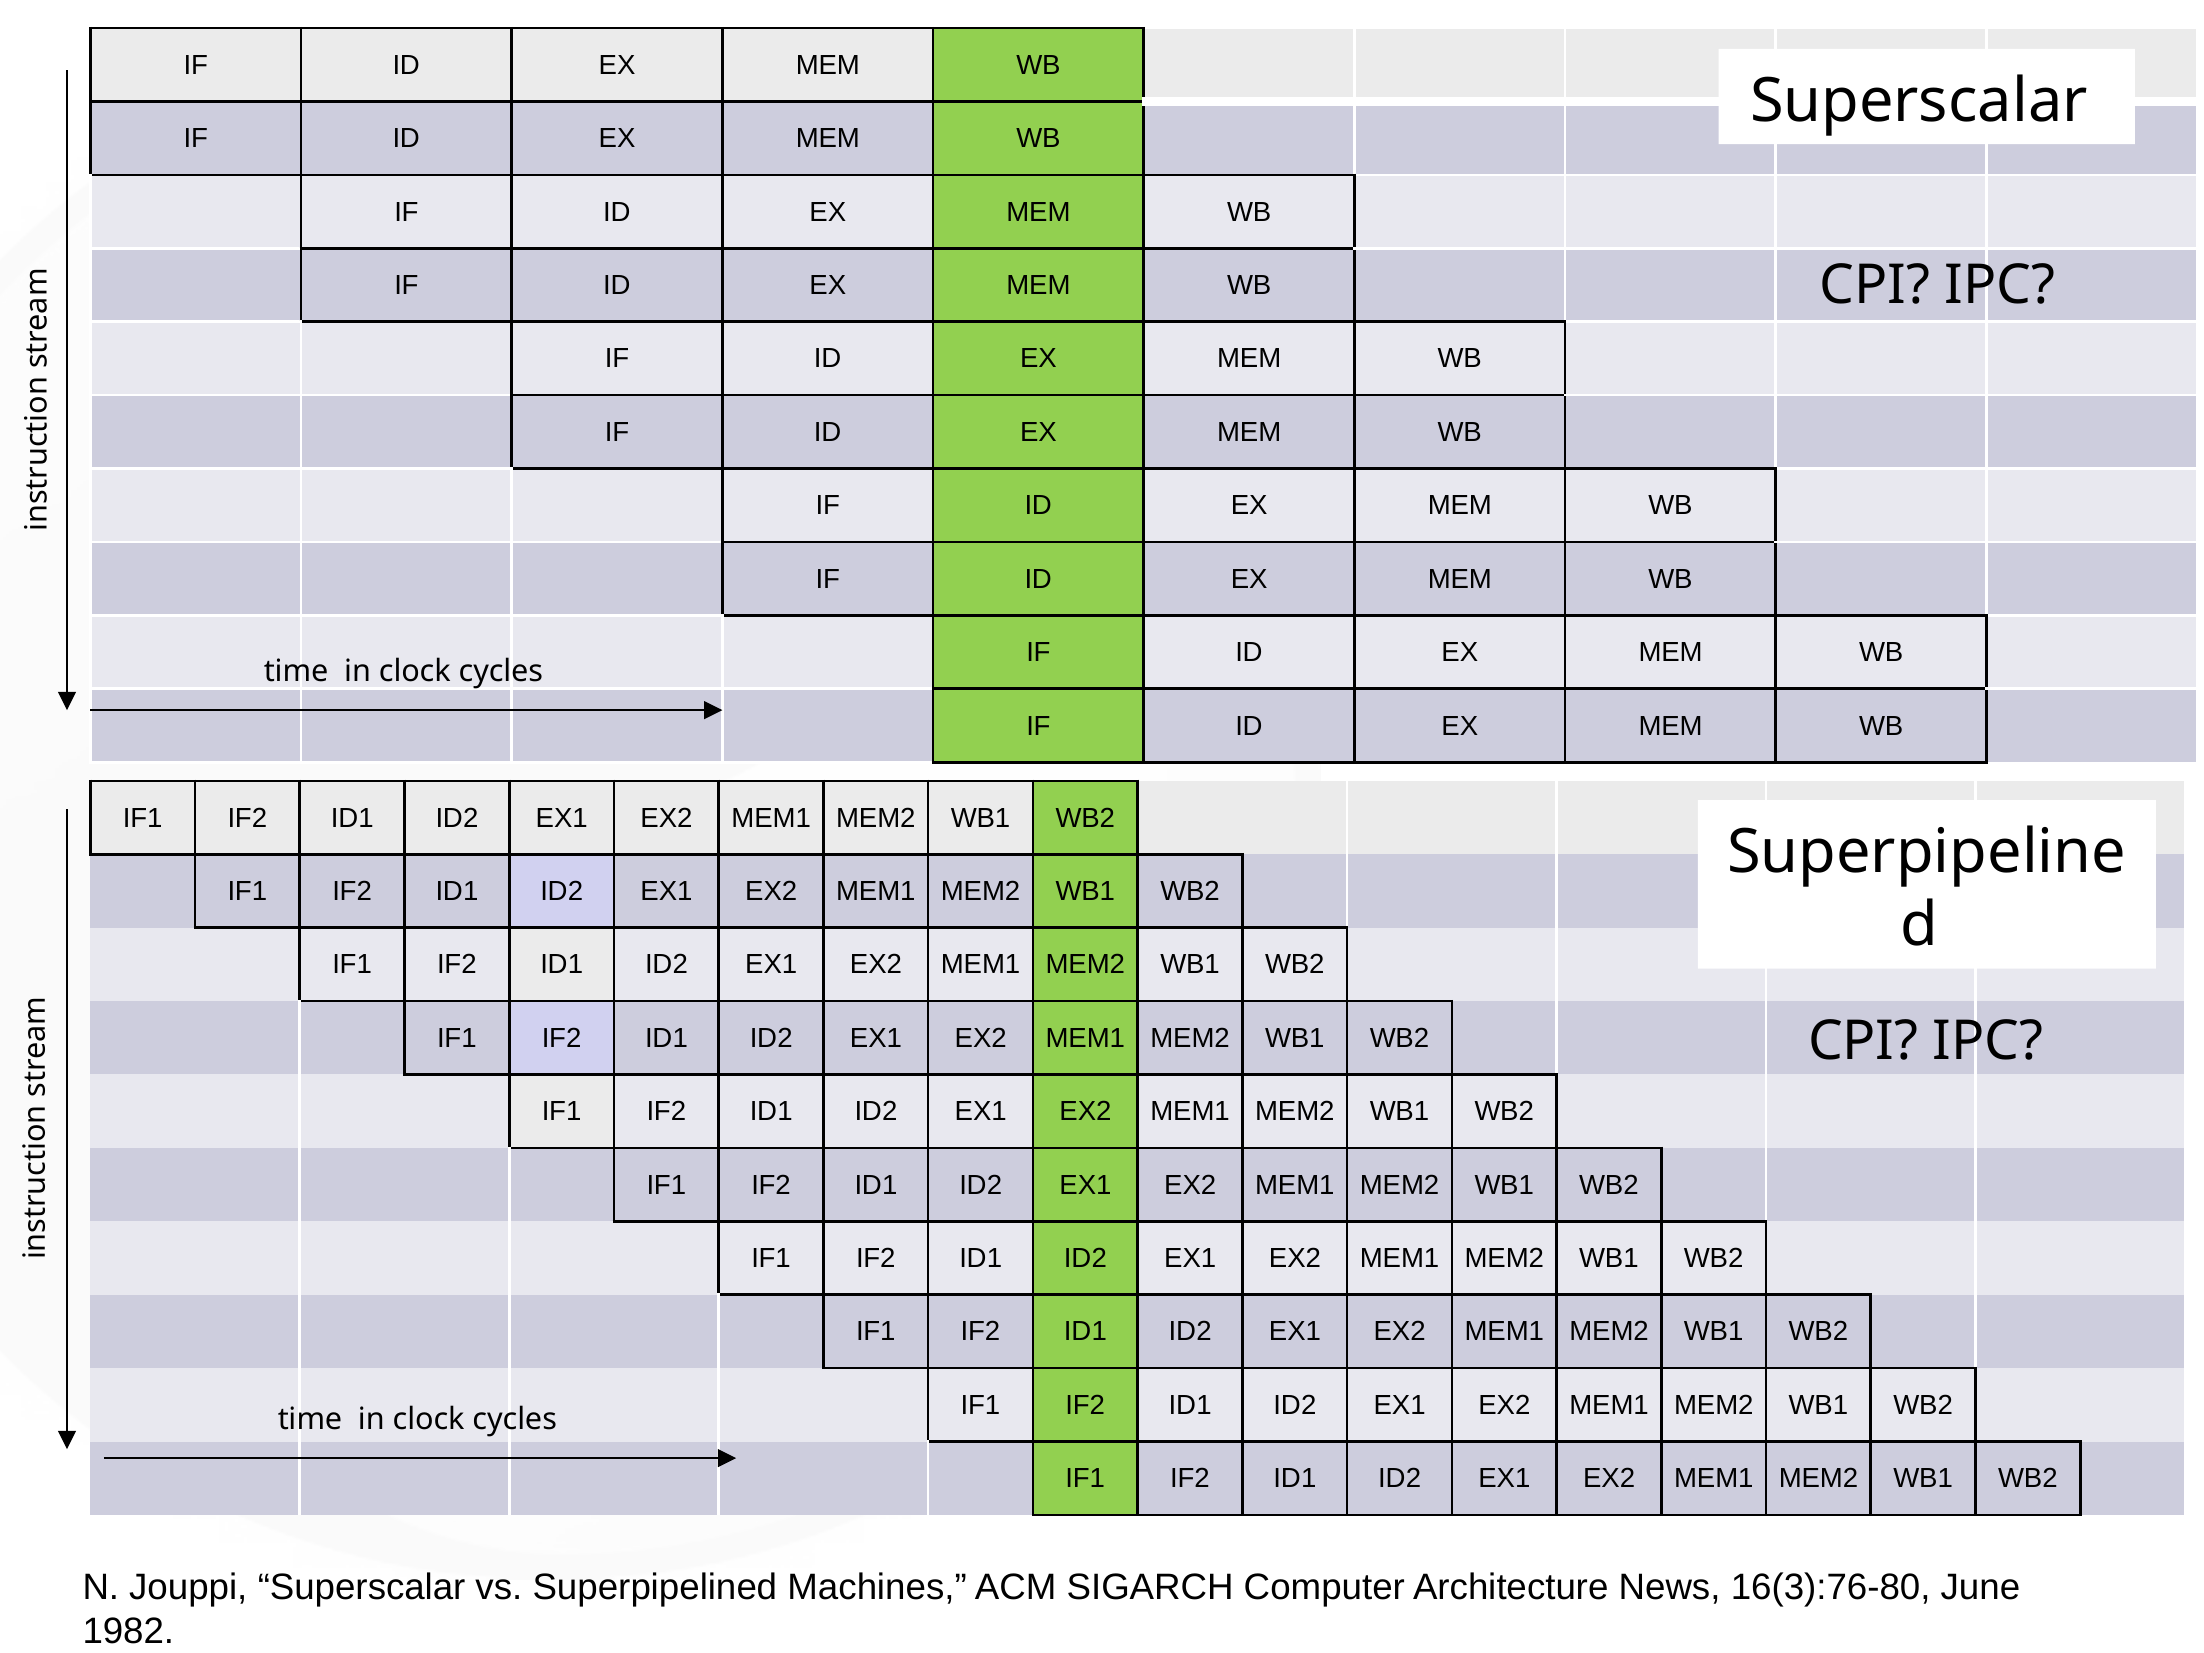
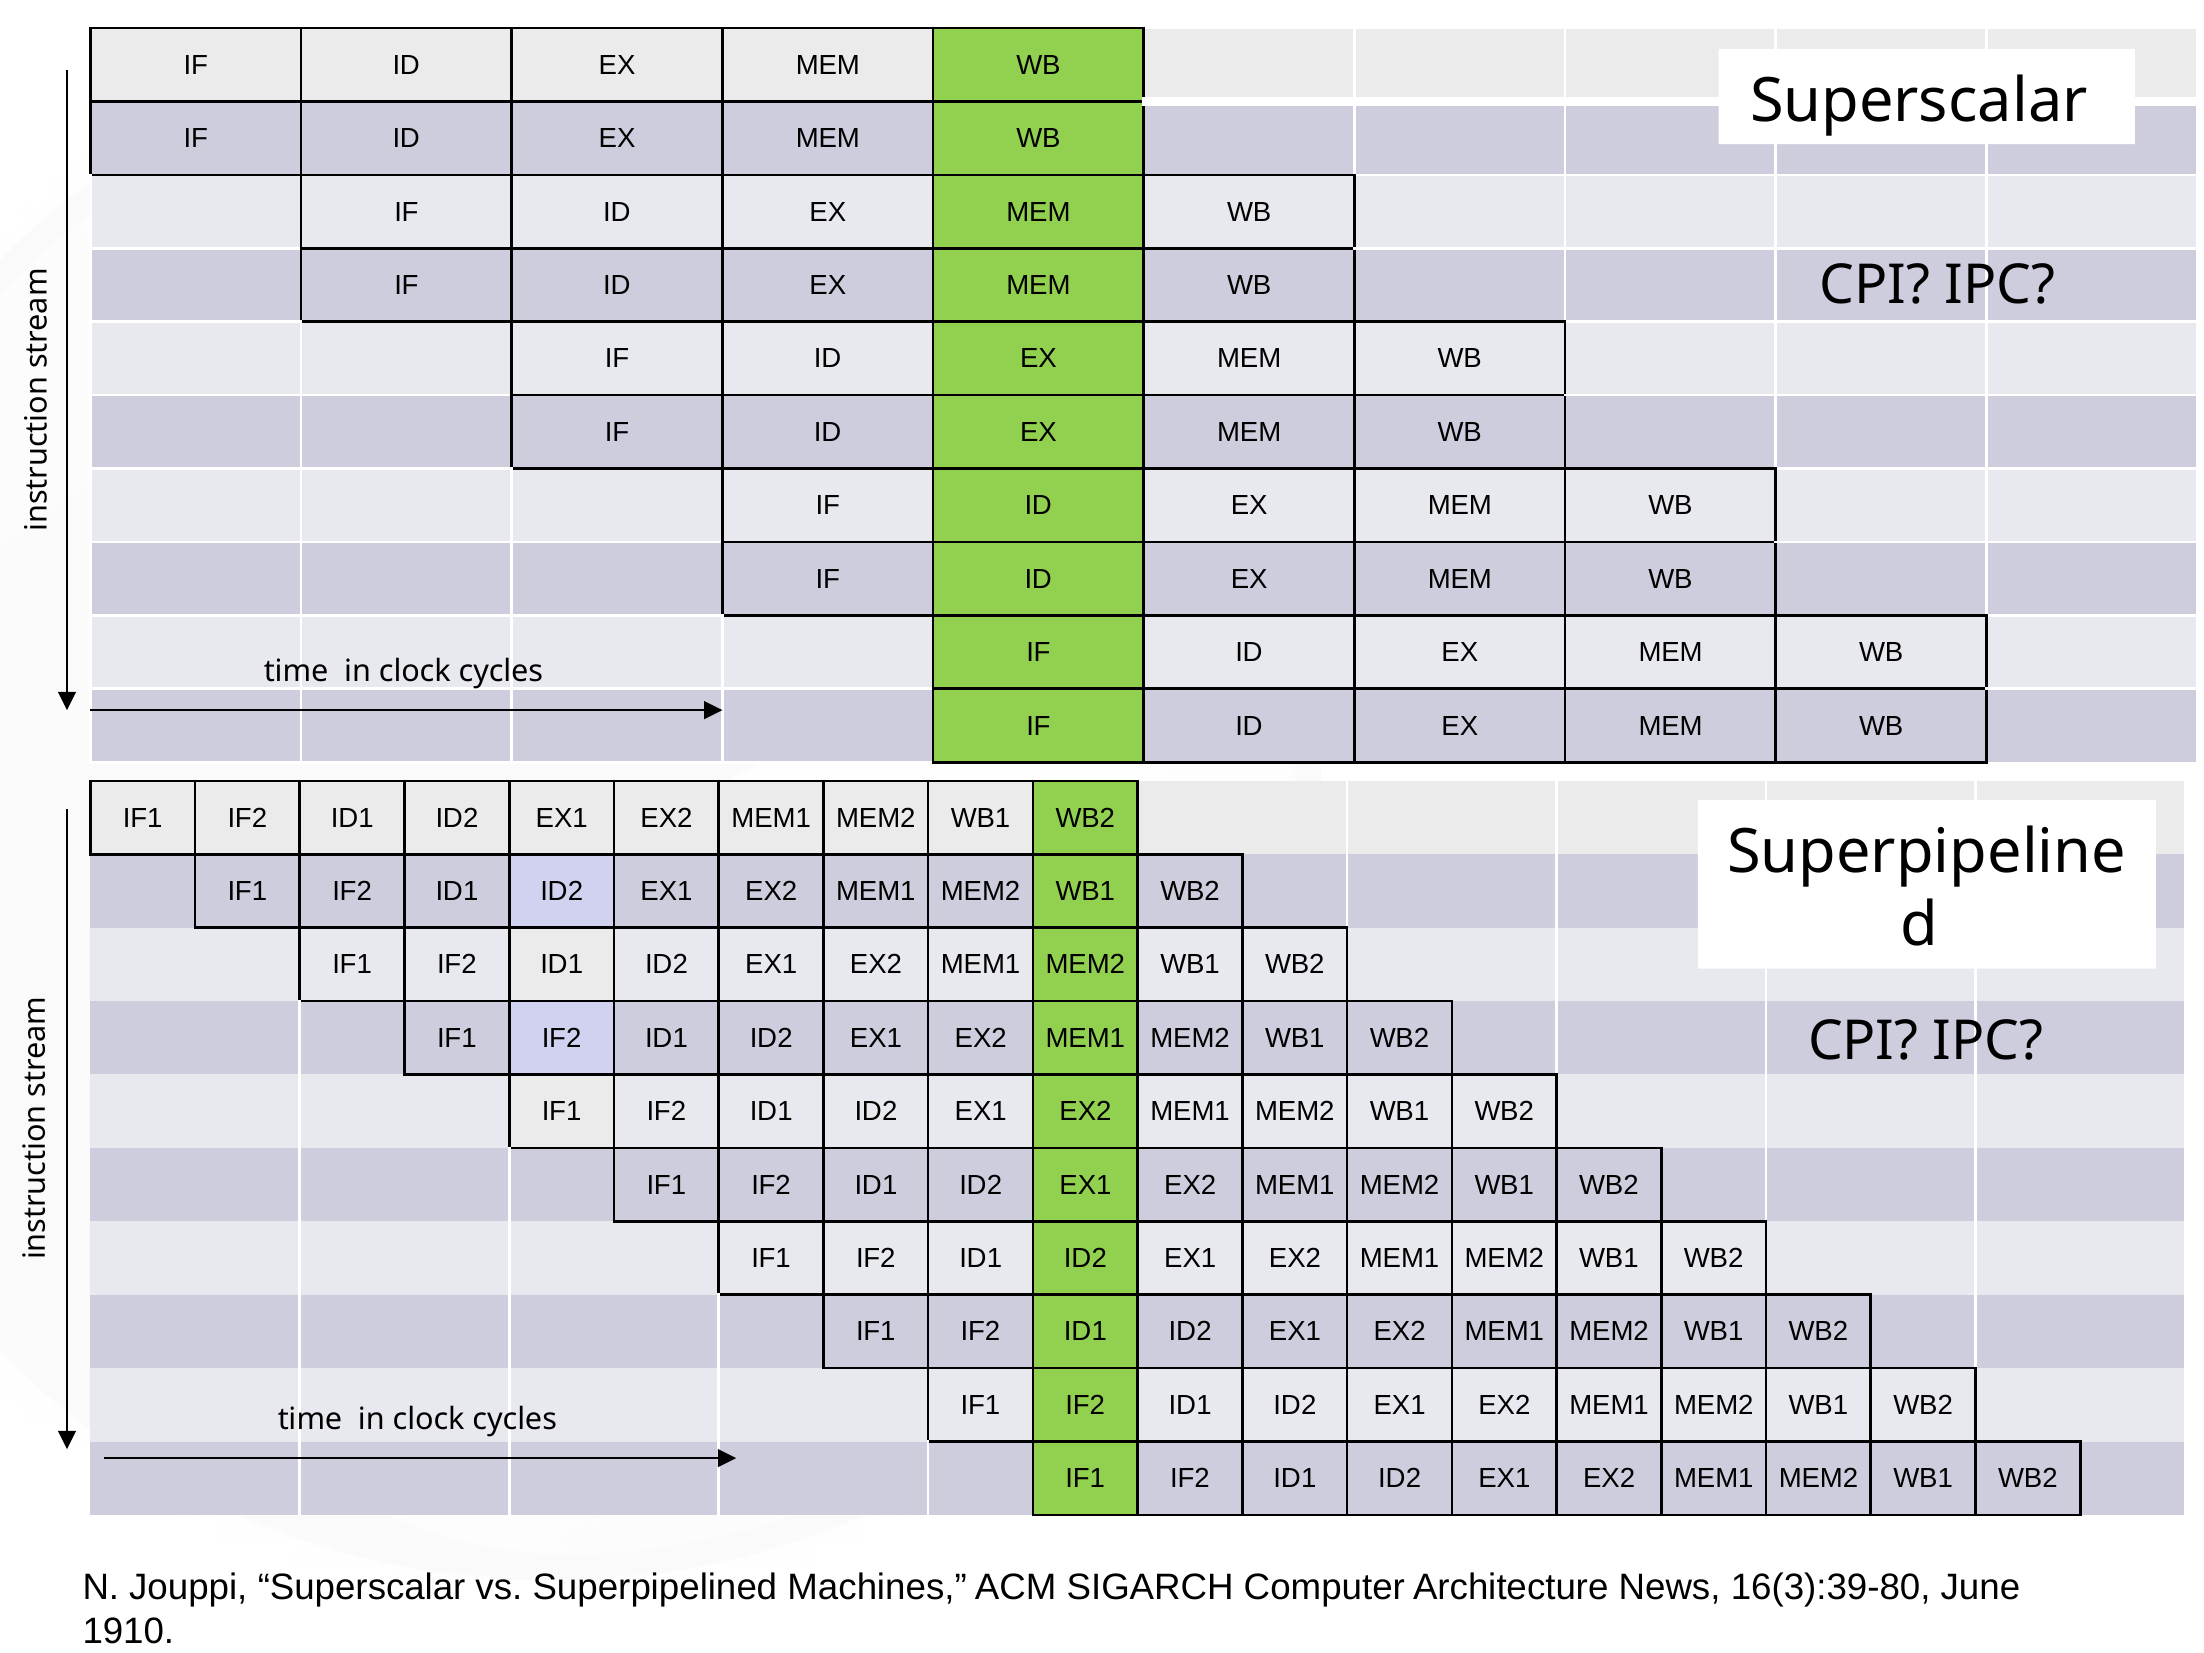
16(3):76-80: 16(3):76-80 -> 16(3):39-80 (1831, 1587)
1982: 1982 -> 1910 (128, 1631)
